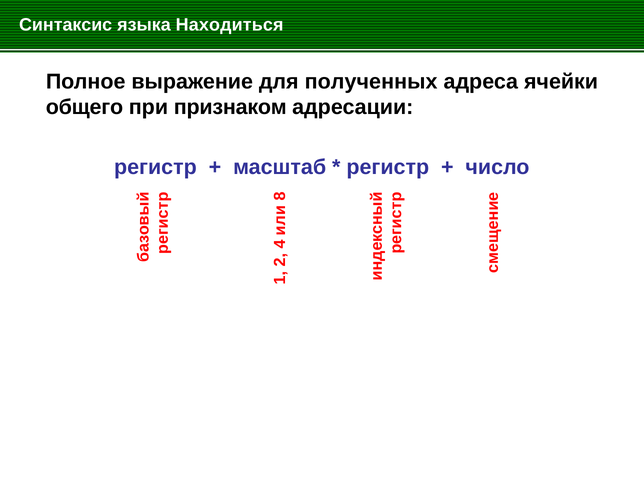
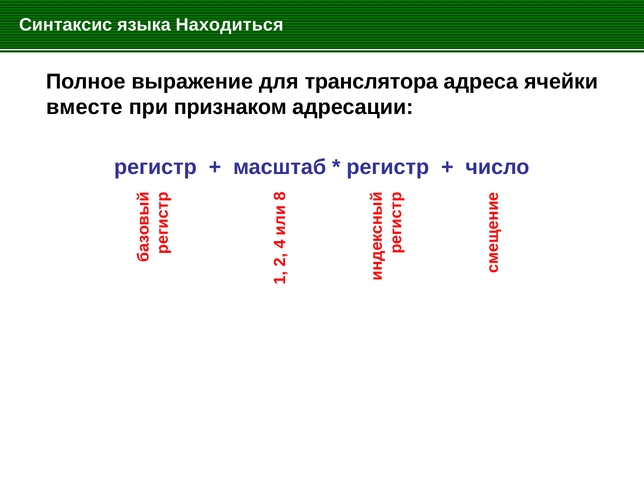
полученных: полученных -> транслятора (371, 82)
общего: общего -> вместе (84, 107)
